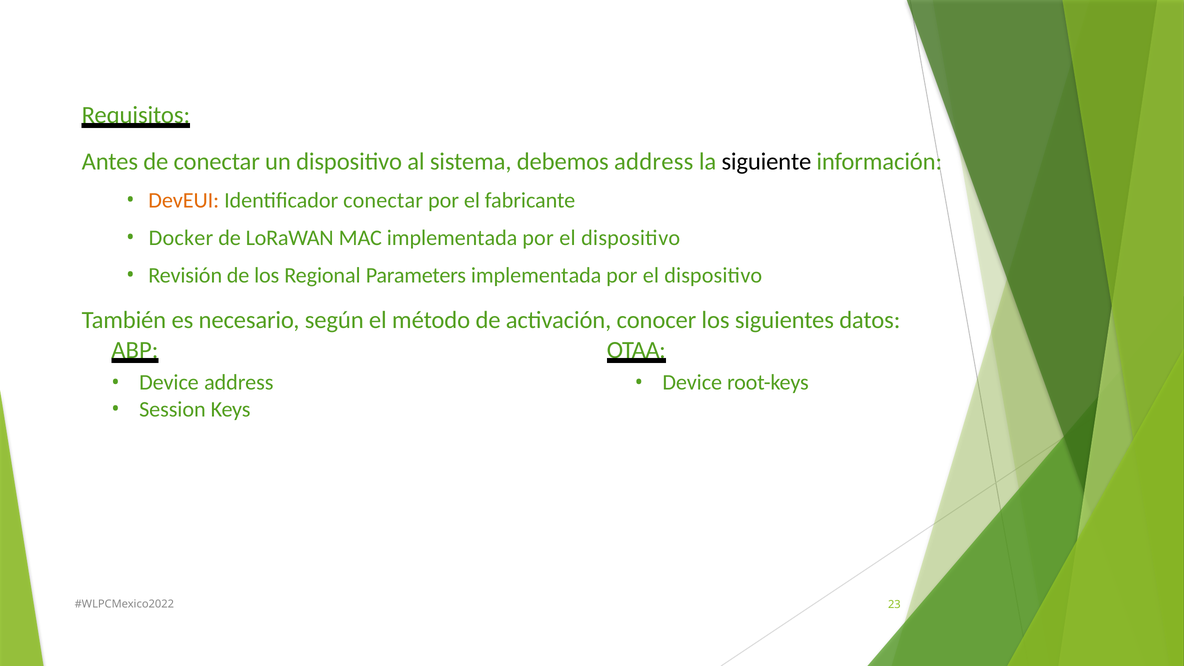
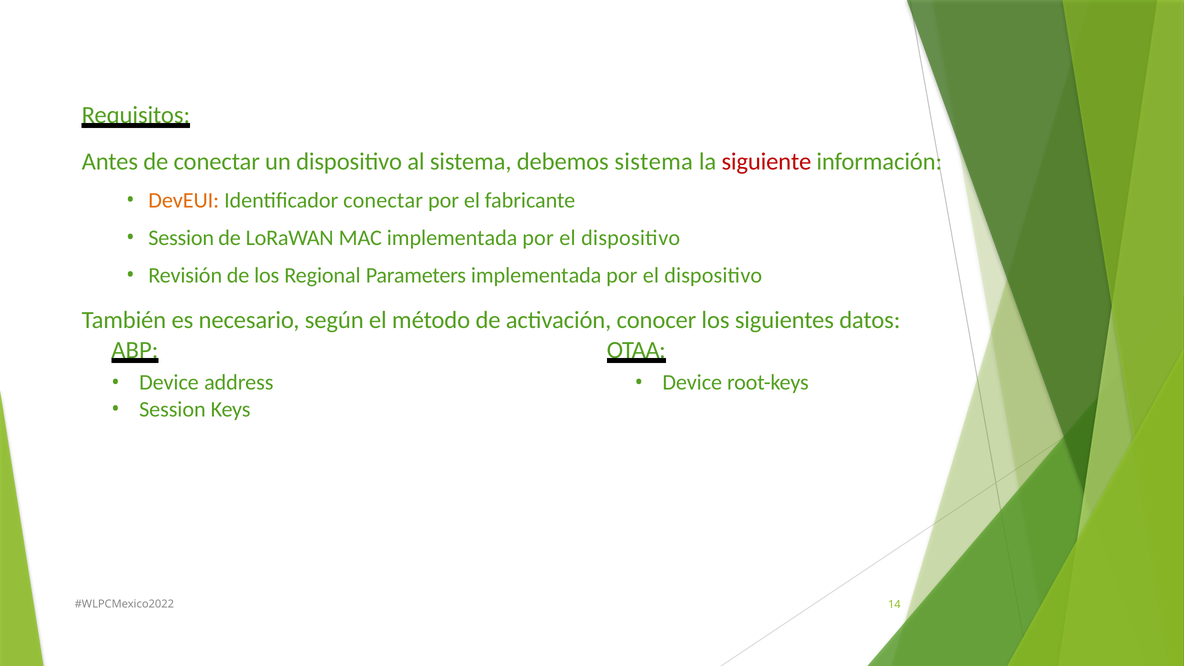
debemos address: address -> sistema (654, 162)
siguiente colour: black -> red (766, 162)
Docker: Docker -> Session (181, 238)
23: 23 -> 14 (894, 604)
